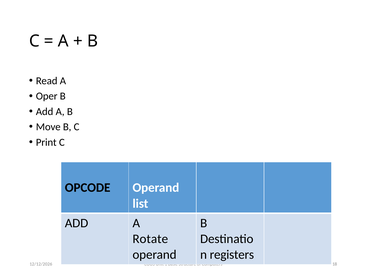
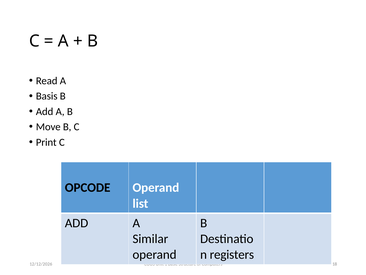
Oper: Oper -> Basis (47, 96)
Rotate: Rotate -> Similar (150, 239)
